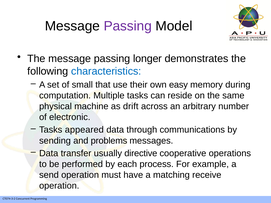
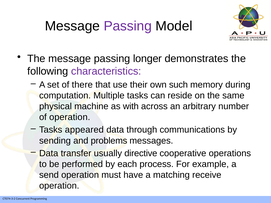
characteristics colour: blue -> purple (106, 71)
small: small -> there (82, 85)
easy: easy -> such (178, 85)
drift: drift -> with (131, 106)
of electronic: electronic -> operation (70, 117)
